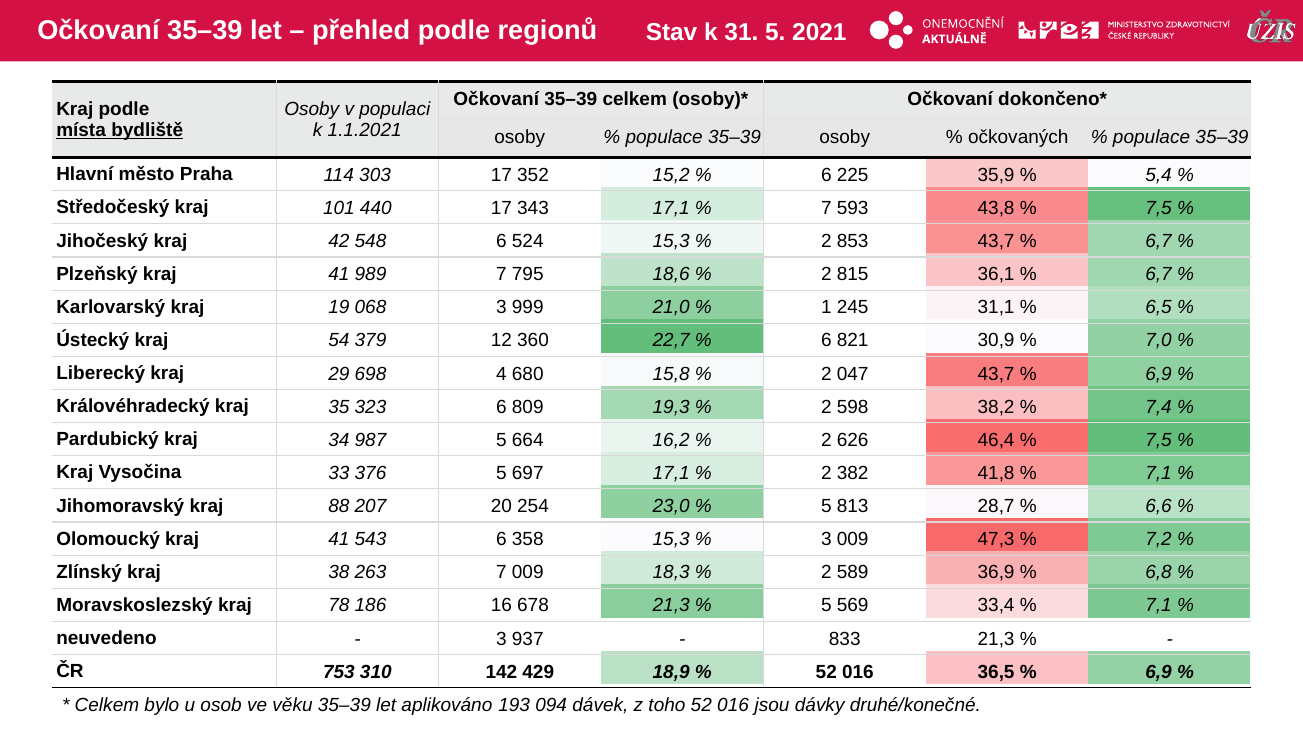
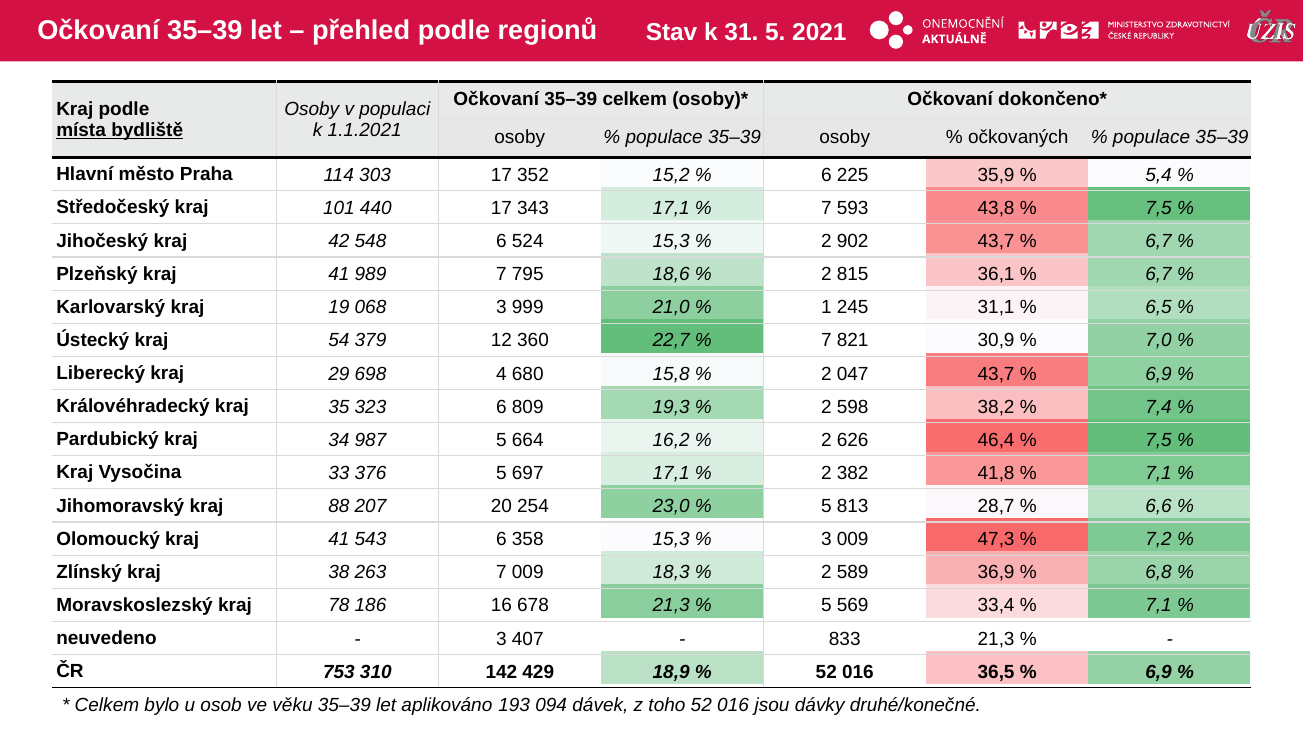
853: 853 -> 902 (853, 241)
6: 6 -> 7 (826, 341)
937: 937 -> 407 (528, 639)
